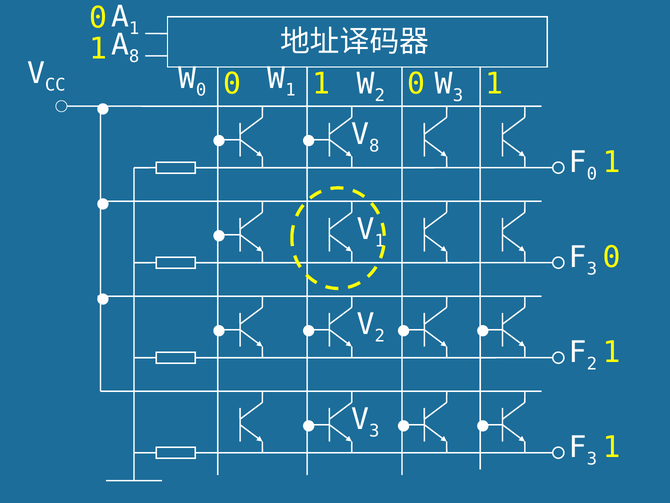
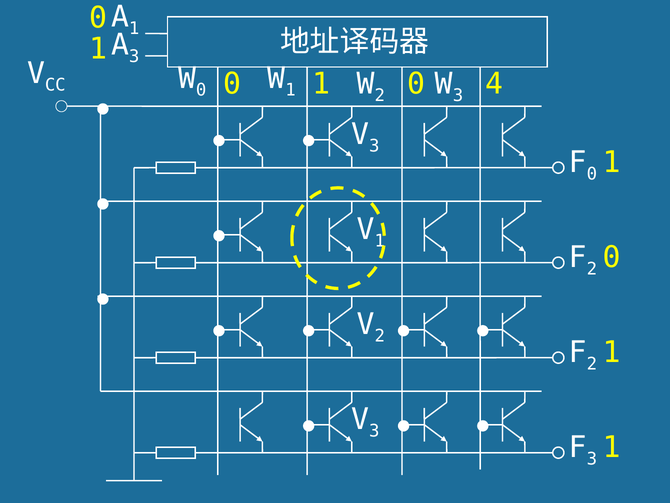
8: 8 -> 3 (134, 56)
1 0 1: 1 -> 4 (494, 84)
8: 8 -> 3 (374, 146)
3: 3 -> 2 (592, 269)
